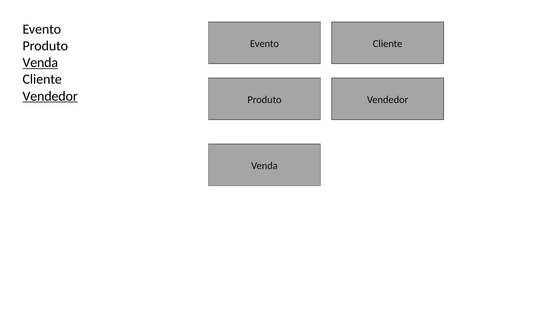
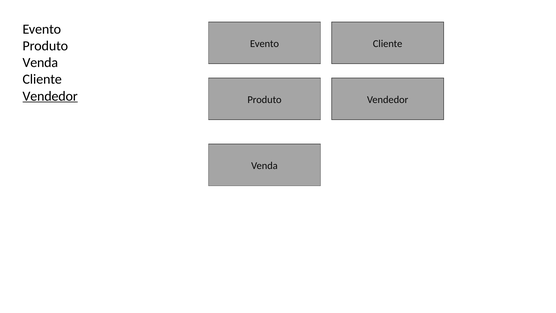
Venda underline: present -> none (40, 63)
